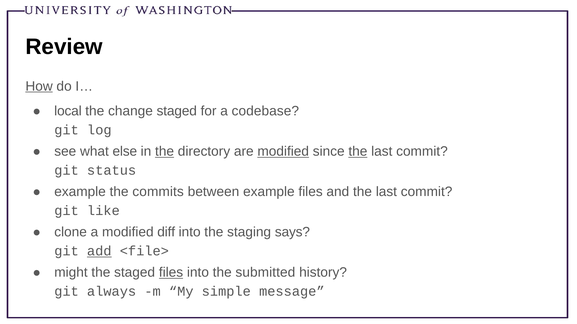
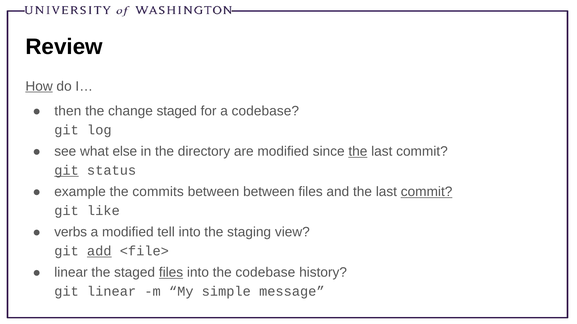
local: local -> then (68, 111)
the underline: present -> none (165, 152)
modified underline: present -> none (283, 152)
git underline: none -> present (67, 171)
between example: example -> between (269, 192)
commit underline: none -> present (427, 192)
clone: clone -> verbs (71, 233)
diff: diff -> tell (166, 233)
says: says -> view (292, 233)
might: might -> linear (71, 273)
the submitted: submitted -> codebase (265, 273)
git always: always -> linear (112, 292)
